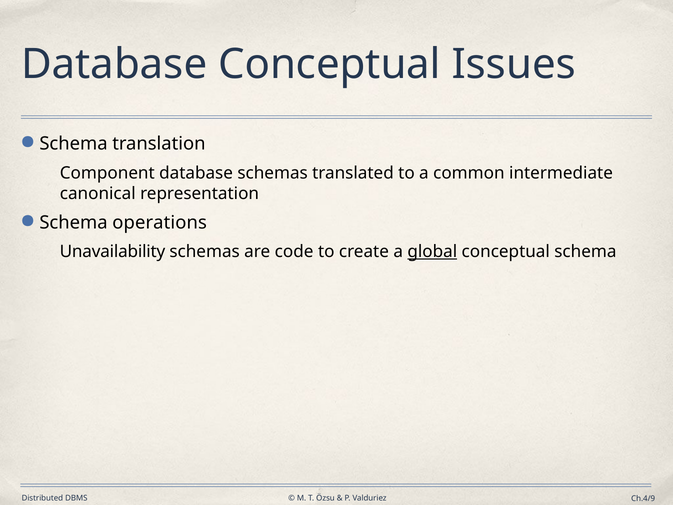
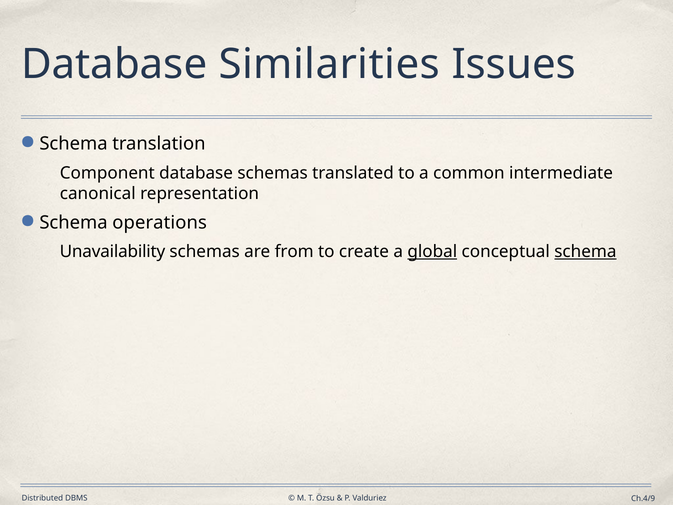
Database Conceptual: Conceptual -> Similarities (329, 64)
code: code -> from (294, 252)
schema underline: none -> present (585, 252)
